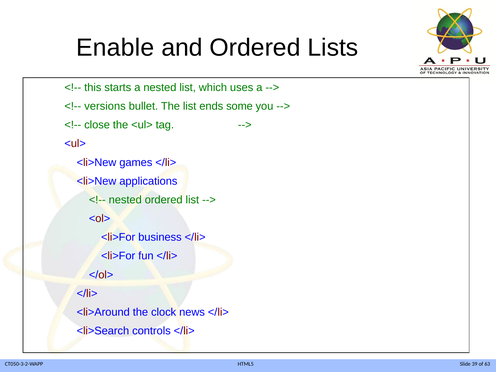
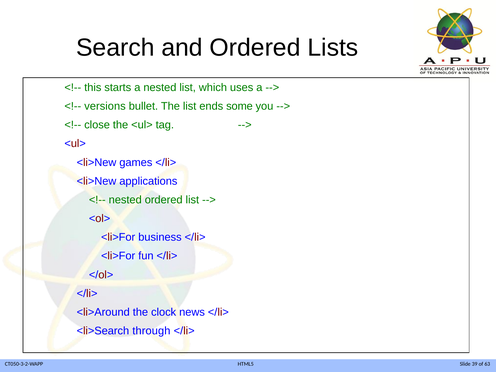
Enable: Enable -> Search (115, 48)
controls: controls -> through (151, 331)
